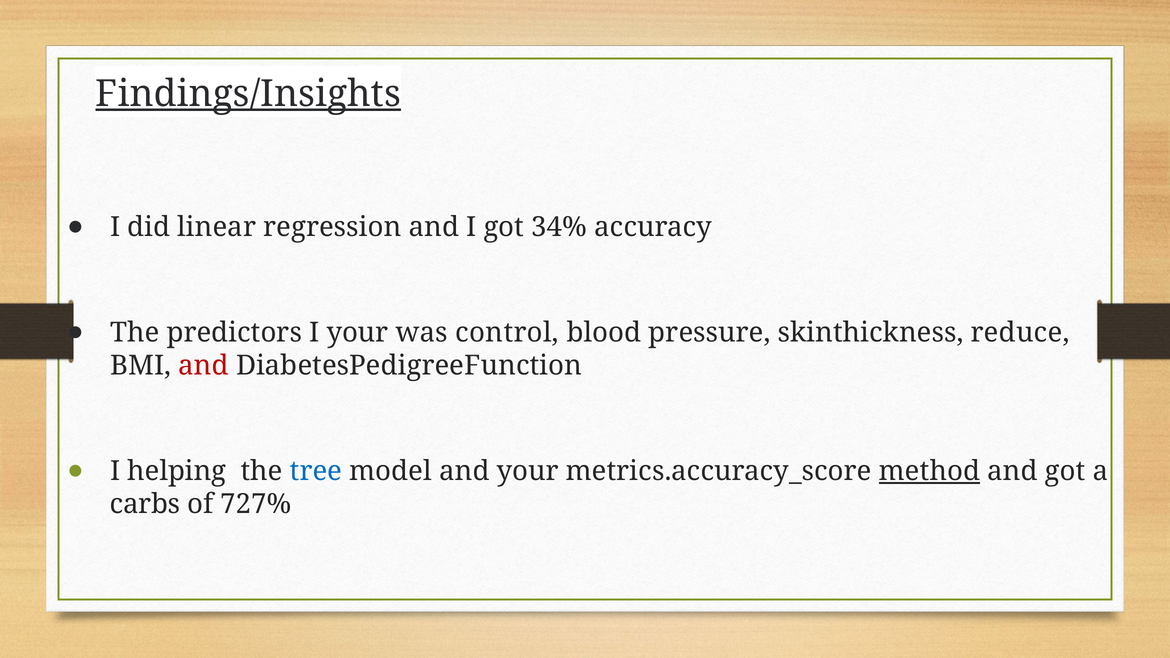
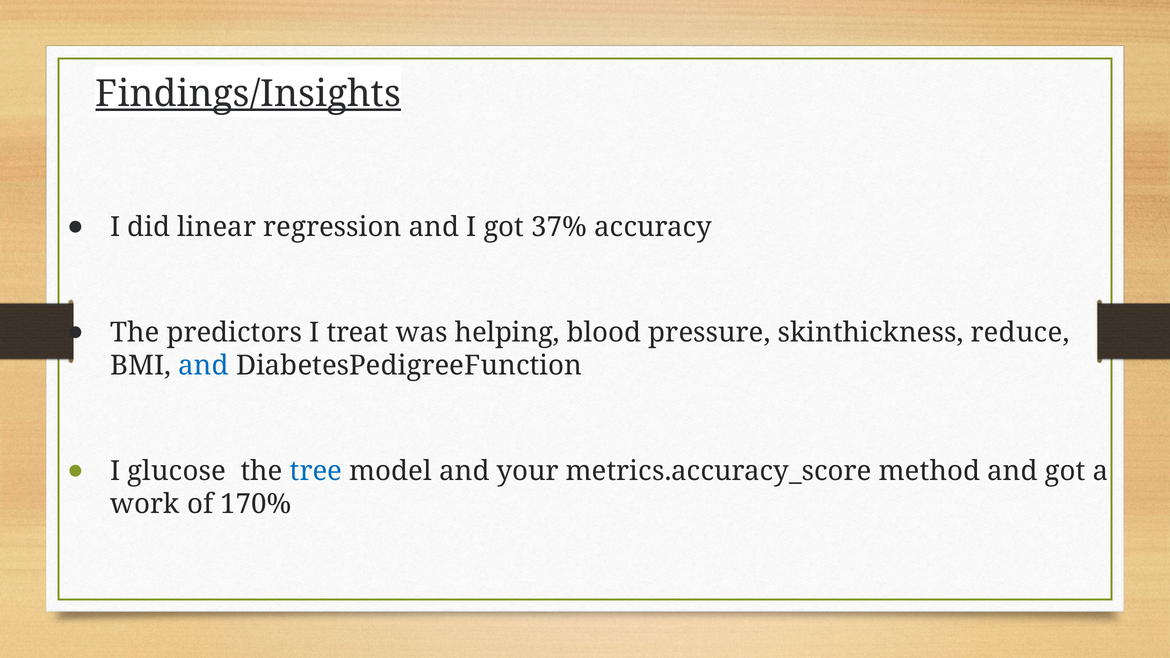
34%: 34% -> 37% (559, 227)
I your: your -> treat (358, 333)
control: control -> helping (507, 333)
and colour: red -> blue (204, 366)
helping: helping -> glucose (177, 471)
method underline: present -> none (929, 471)
carbs: carbs -> work (145, 504)
727%: 727% -> 170% (256, 504)
